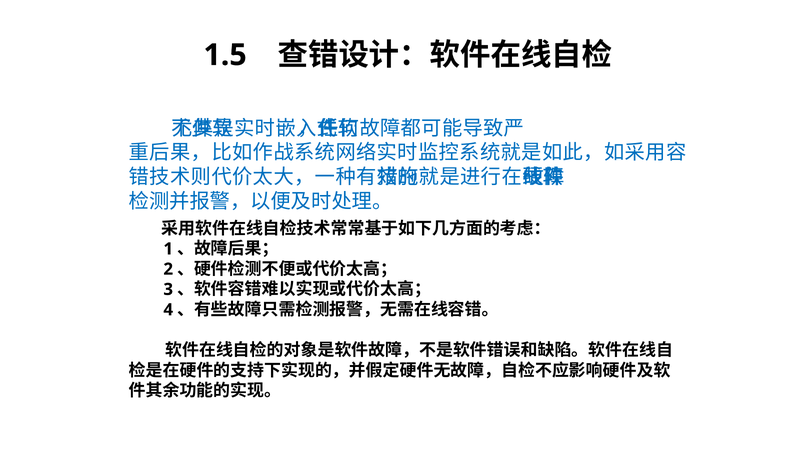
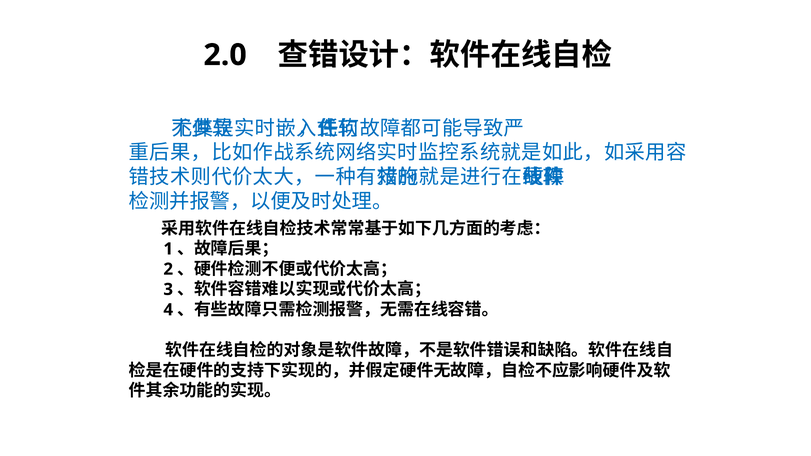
1.5: 1.5 -> 2.0 (225, 55)
